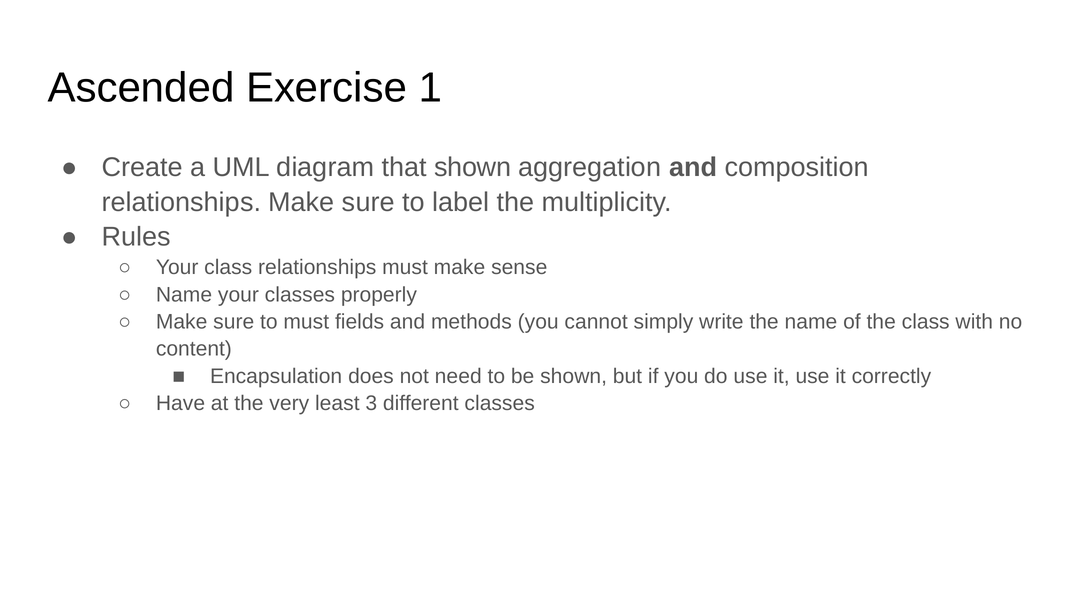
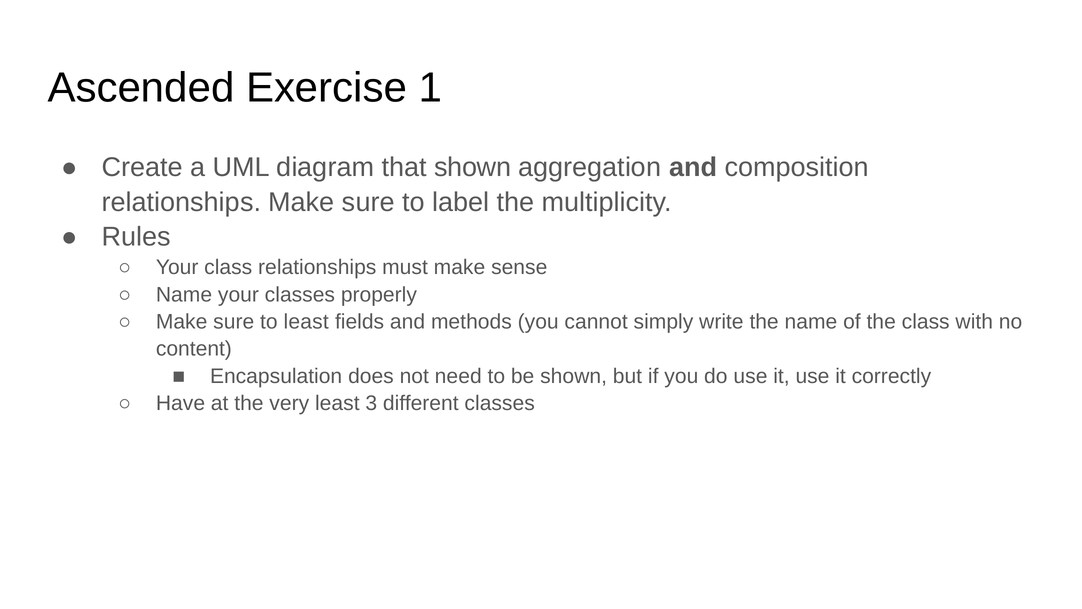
to must: must -> least (306, 322)
